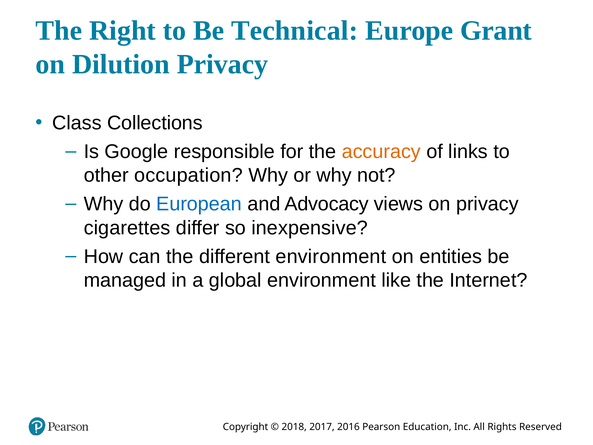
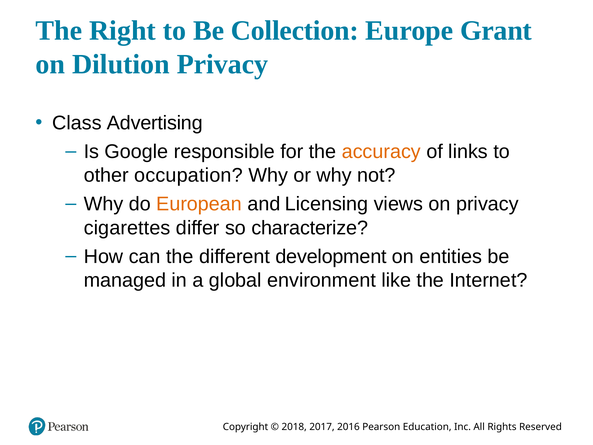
Technical: Technical -> Collection (295, 31)
Collections: Collections -> Advertising (155, 123)
European colour: blue -> orange (199, 204)
Advocacy: Advocacy -> Licensing (327, 204)
inexpensive: inexpensive -> characterize (310, 228)
different environment: environment -> development (331, 256)
